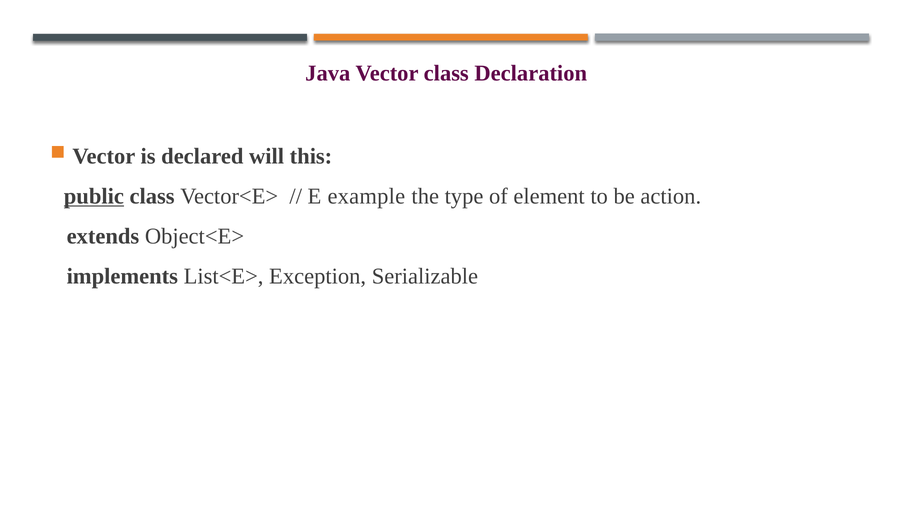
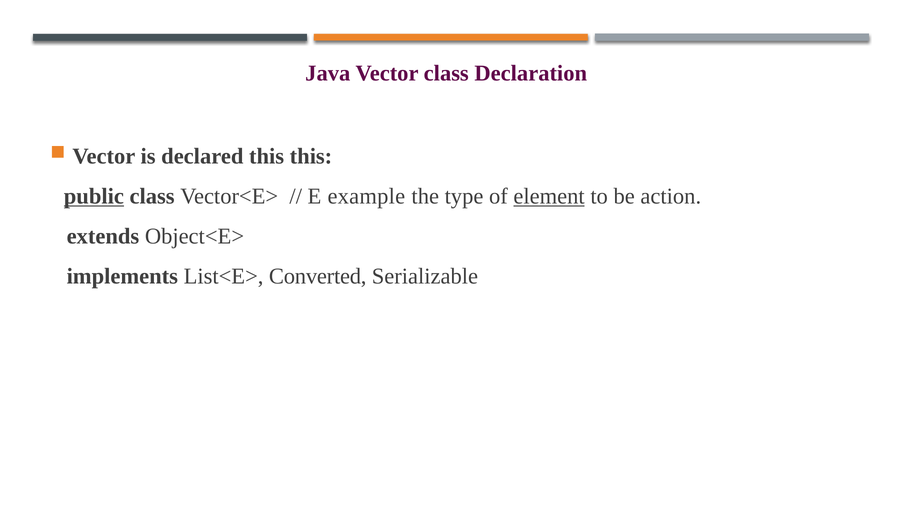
declared will: will -> this (267, 156)
element underline: none -> present (549, 196)
Exception: Exception -> Converted (318, 276)
